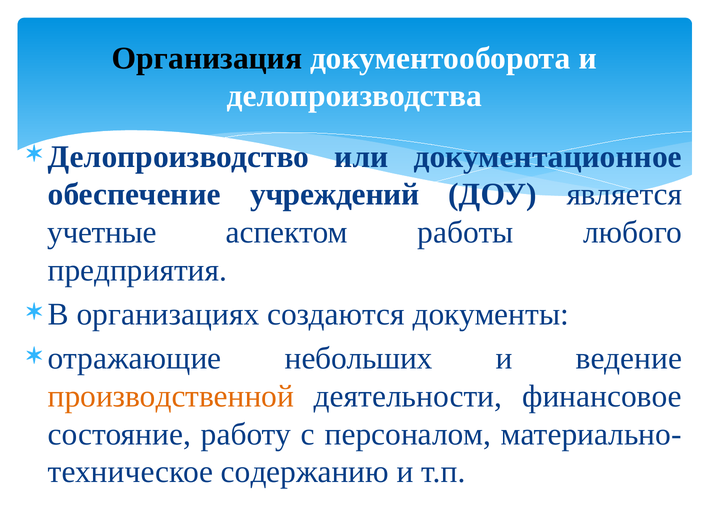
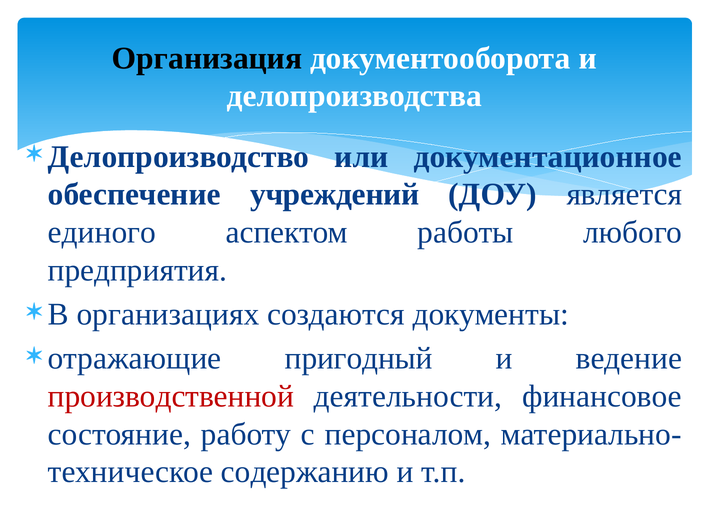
учетные: учетные -> единого (102, 232)
небольших: небольших -> пригодный (359, 358)
производственной colour: orange -> red (171, 396)
